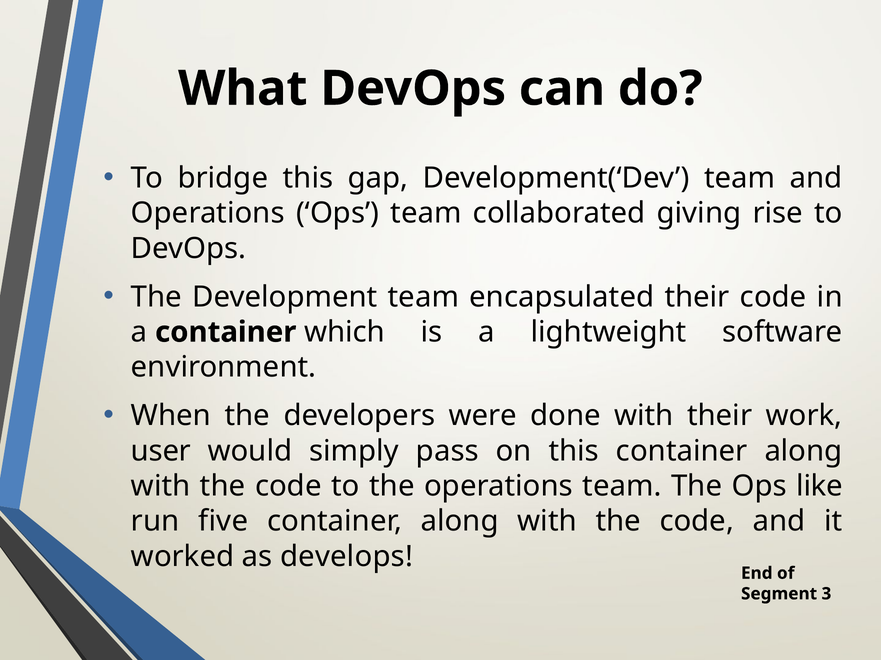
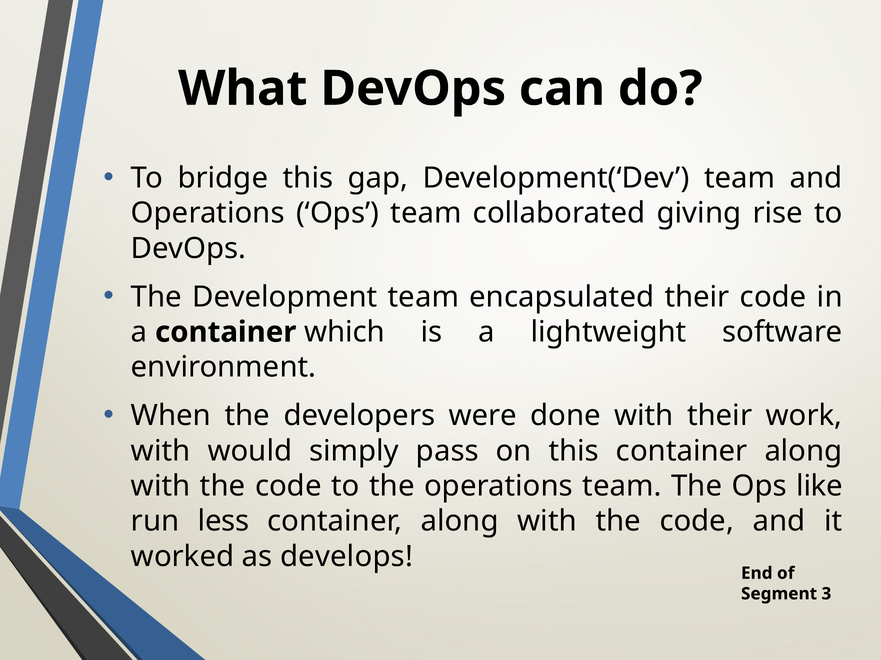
user: user -> with (161, 451)
five: five -> less (223, 522)
